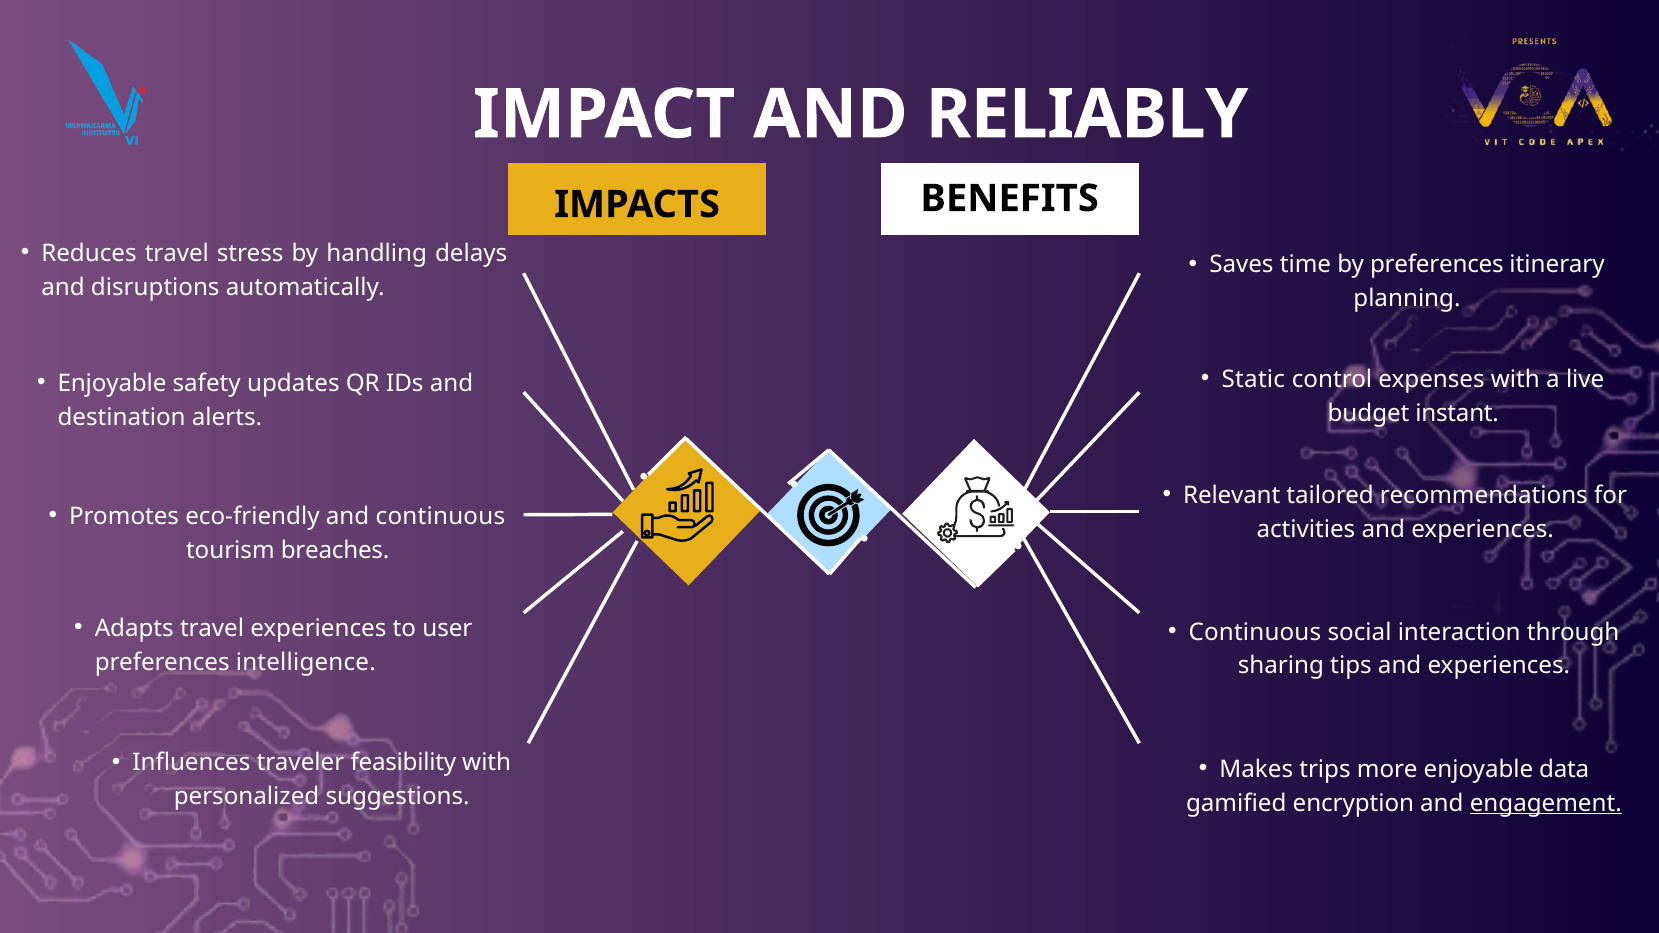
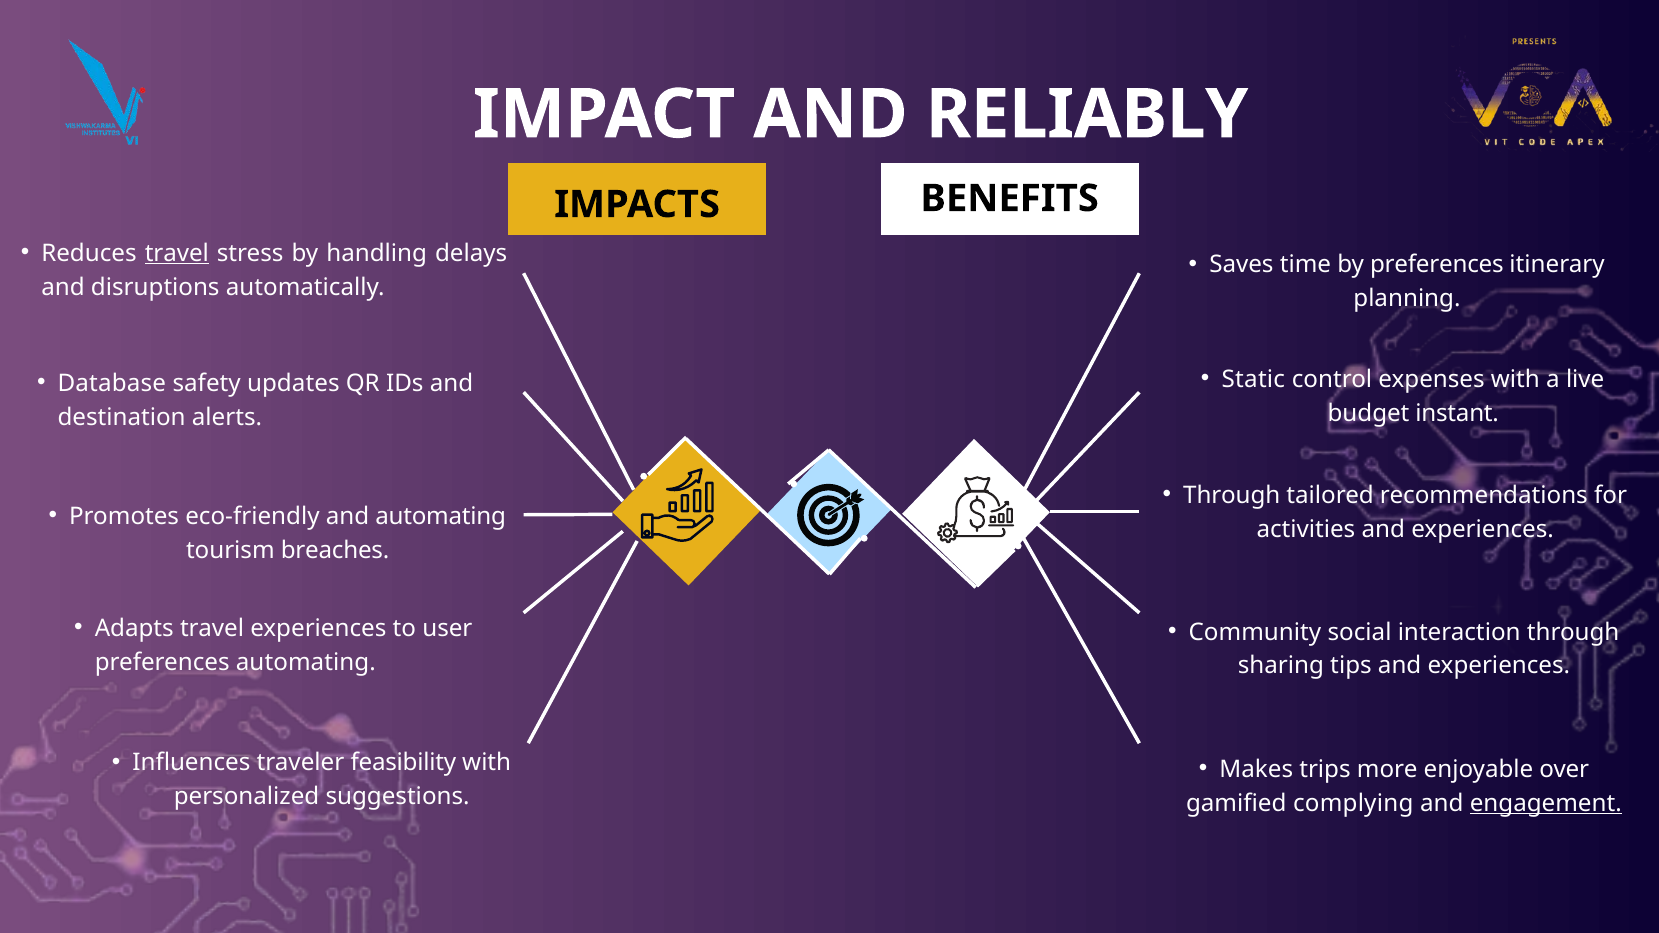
travel underline: none -> present (177, 253)
Enjoyable: Enjoyable -> Database (112, 383)
Relevant: Relevant -> Through (1232, 495)
and continuous: continuous -> automating (441, 516)
Continuous: Continuous -> Community (1255, 632)
preferences intelligence: intelligence -> automating (306, 662)
data: data -> over (1564, 770)
encryption: encryption -> complying (1353, 803)
